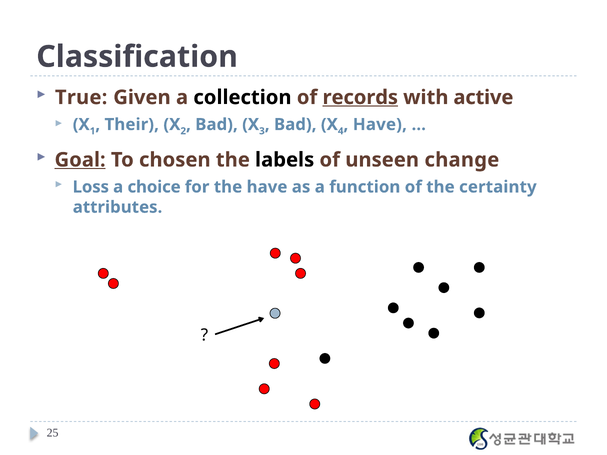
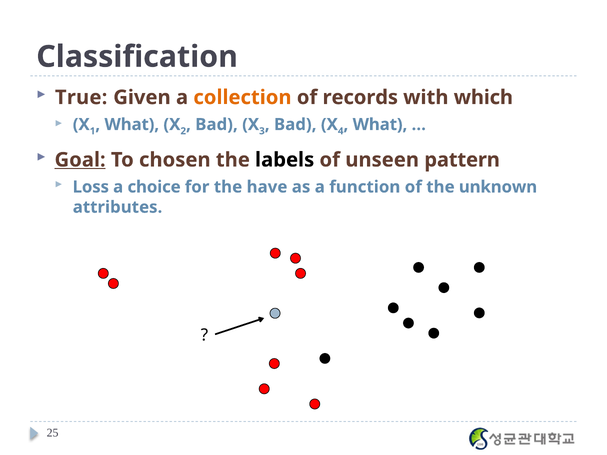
collection colour: black -> orange (242, 97)
records underline: present -> none (360, 97)
active: active -> which (483, 97)
Their: Their -> What (132, 125)
Have: Have -> What (380, 125)
change: change -> pattern (462, 160)
certainty: certainty -> unknown (498, 187)
